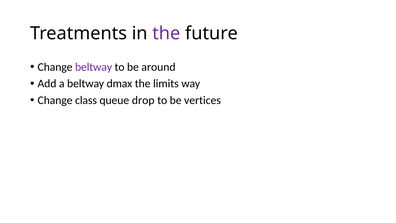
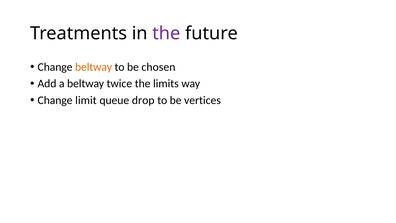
beltway colour: purple -> orange (94, 67)
around: around -> chosen (158, 67)
dmax: dmax -> twice (119, 84)
class: class -> limit (86, 100)
